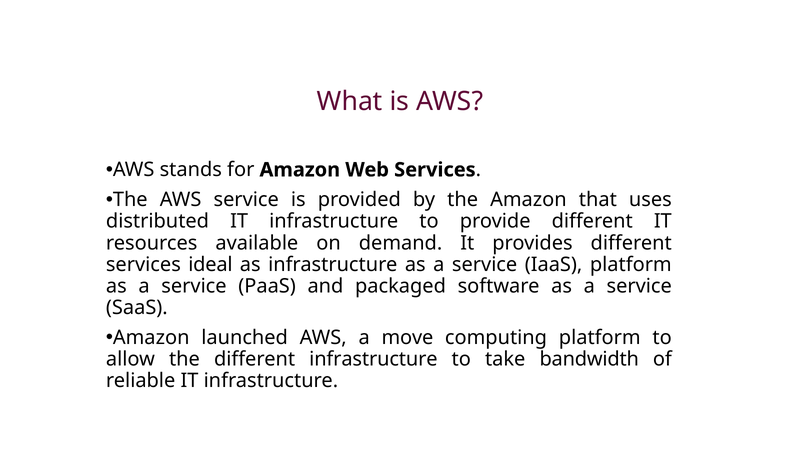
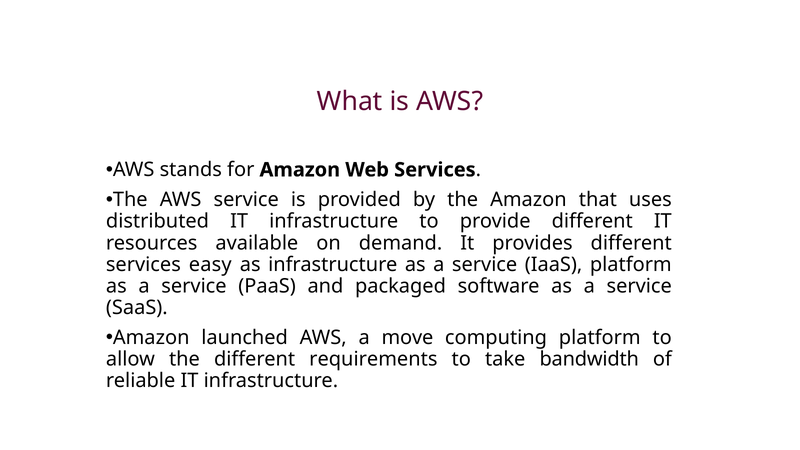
ideal: ideal -> easy (210, 265)
different infrastructure: infrastructure -> requirements (373, 359)
